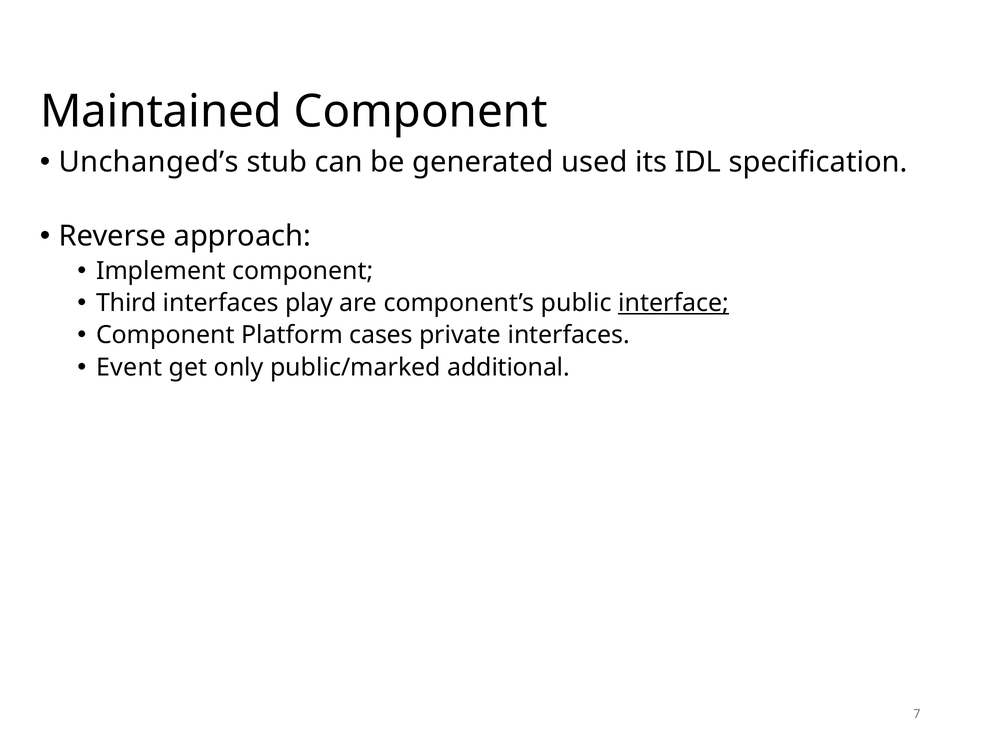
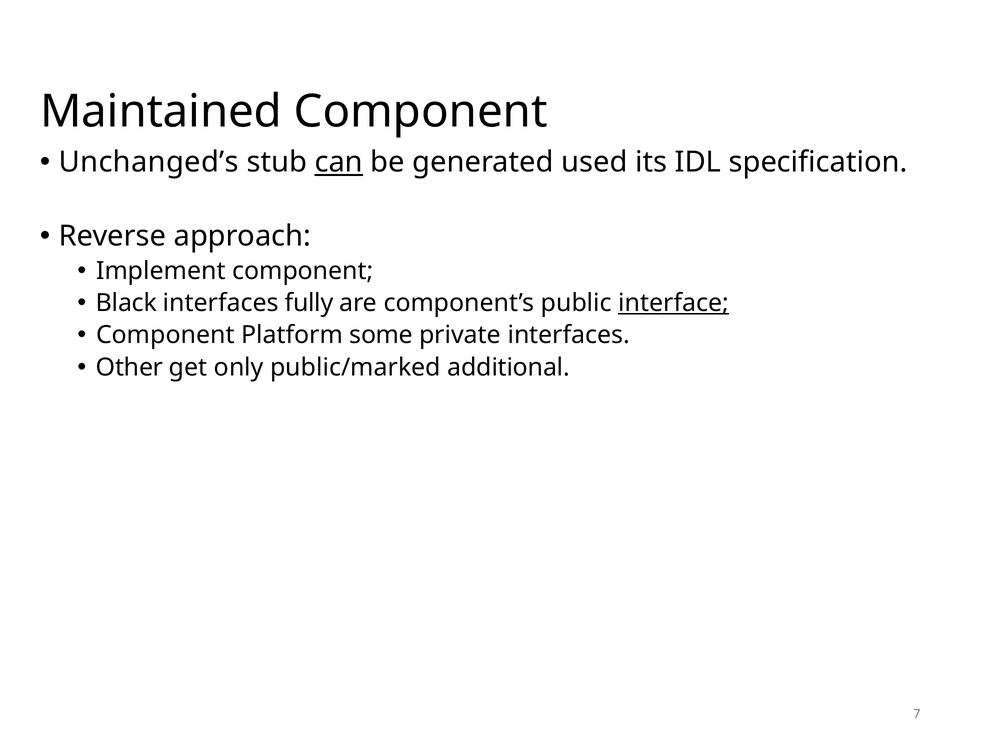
can underline: none -> present (339, 162)
Third: Third -> Black (126, 303)
play: play -> fully (309, 303)
cases: cases -> some (381, 335)
Event: Event -> Other (130, 367)
